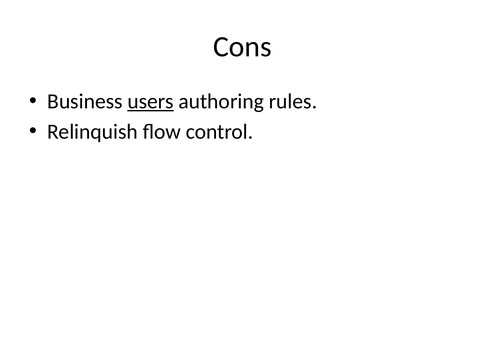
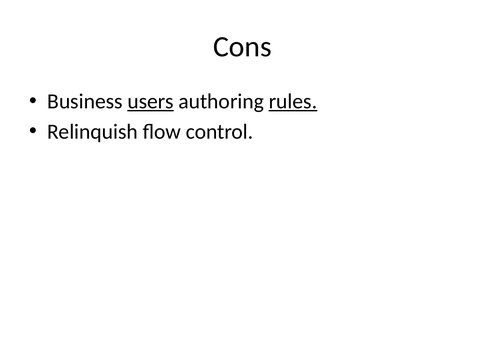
rules underline: none -> present (293, 102)
